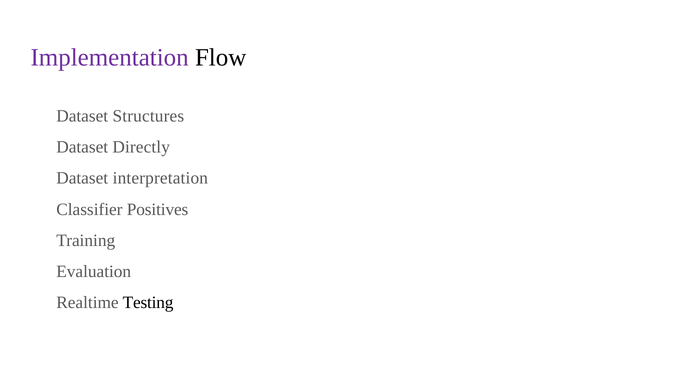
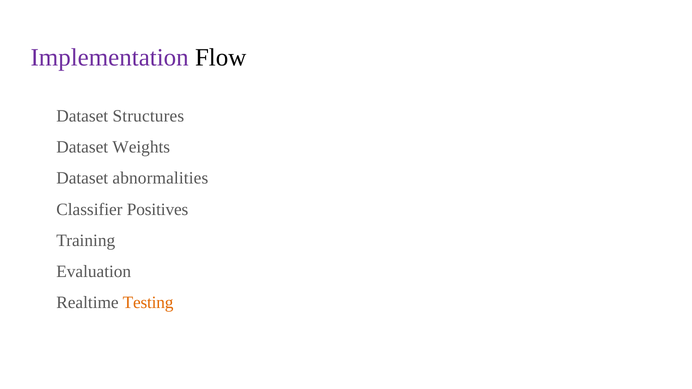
Directly: Directly -> Weights (141, 147)
interpretation: interpretation -> abnormalities (160, 178)
Testing colour: black -> orange (148, 303)
